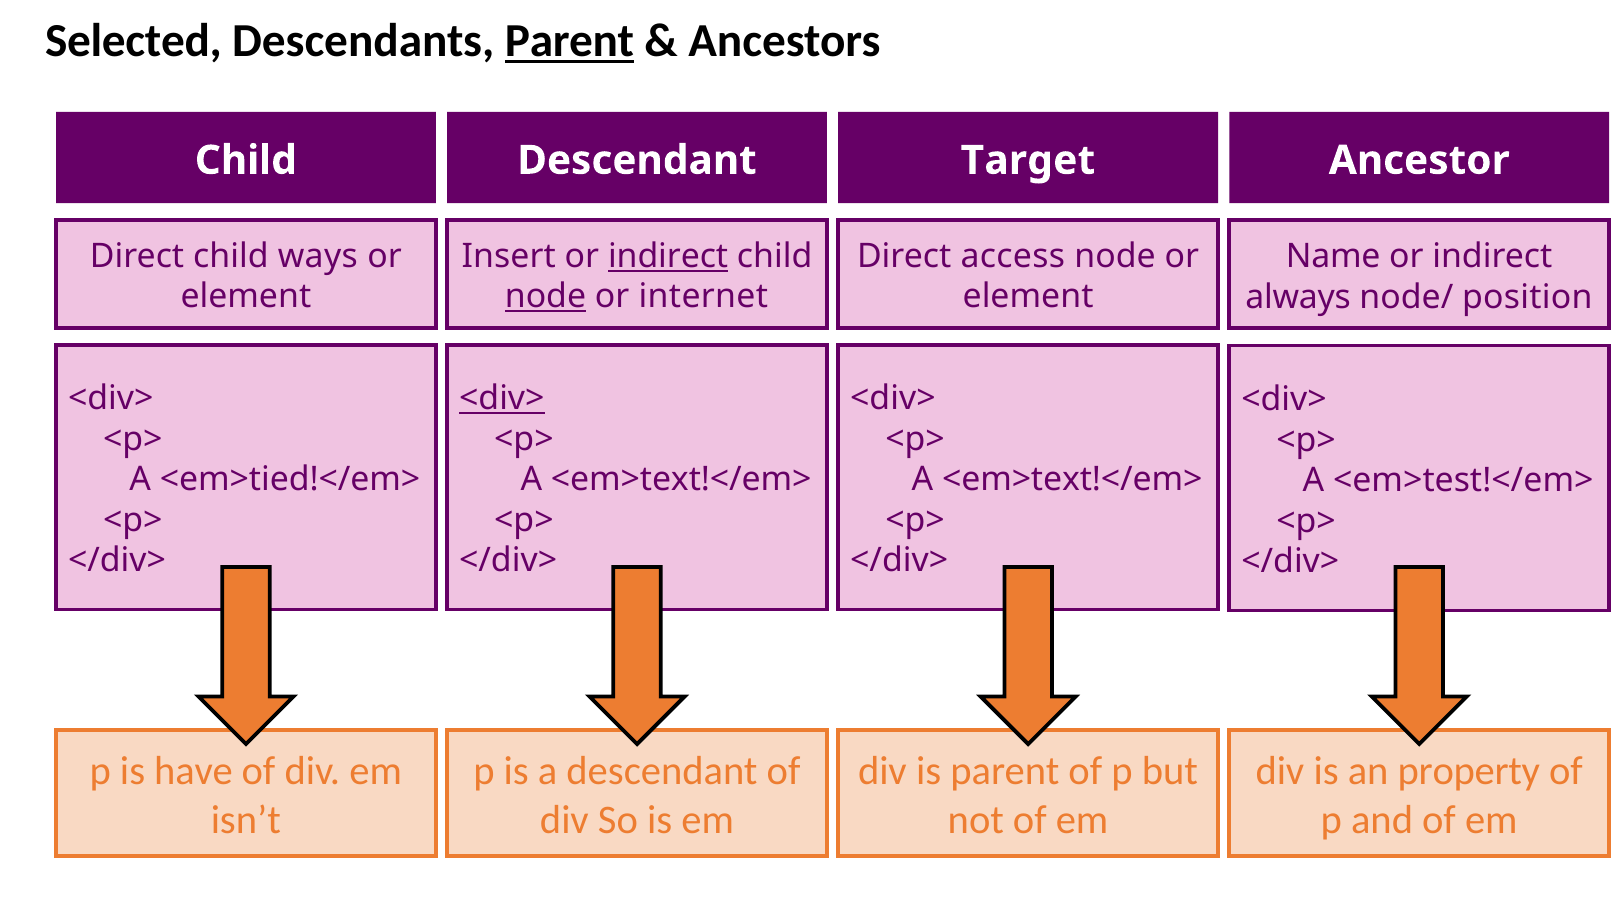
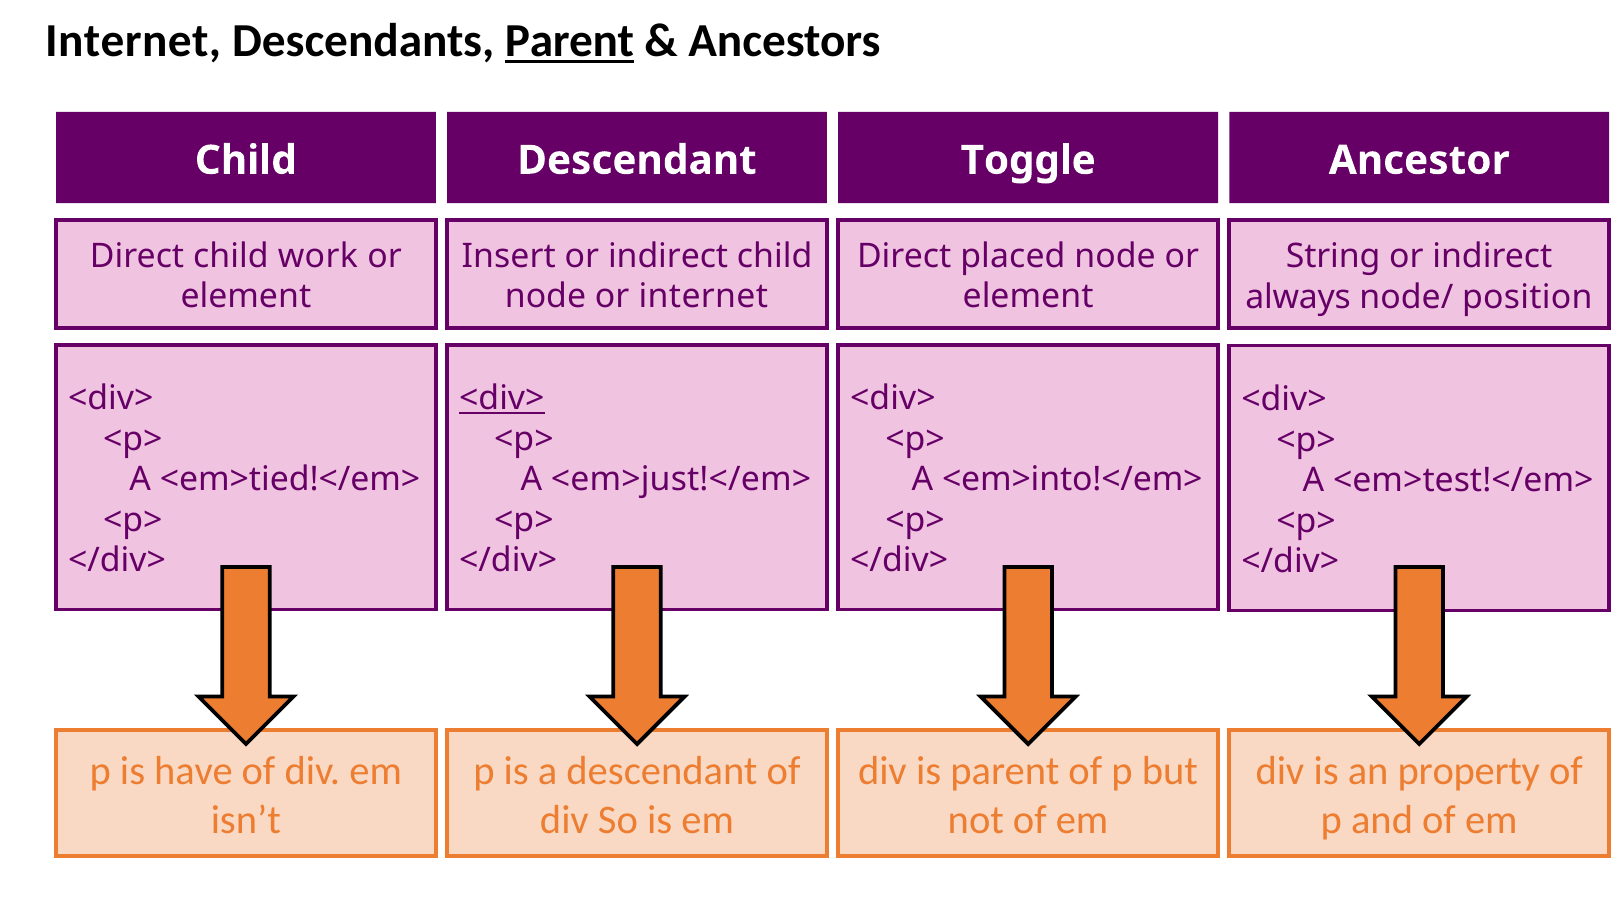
Selected: Selected -> Internet (133, 41)
Target: Target -> Toggle (1028, 160)
ways: ways -> work (318, 256)
indirect underline: present -> none (668, 256)
access: access -> placed (1013, 256)
Name: Name -> String (1333, 257)
node underline: present -> none (546, 297)
<em>text!</em>: <em>text!</em> -> <em>just!</em> (681, 480)
<em>text!</em>: <em>text!</em> -> <em>into!</em> (1072, 480)
